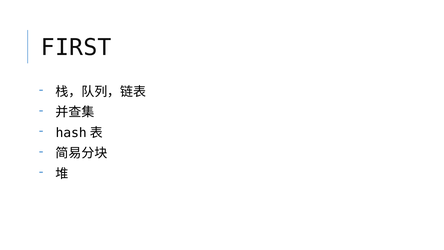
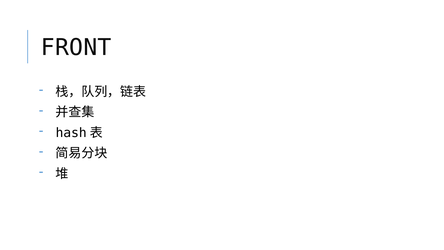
FIRST: FIRST -> FRONT (76, 48)
